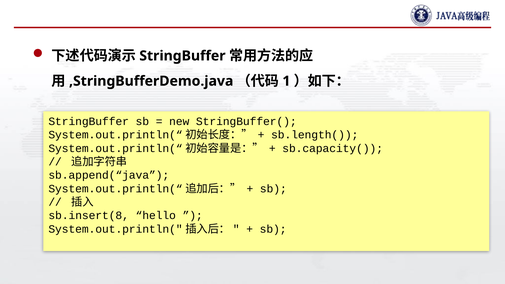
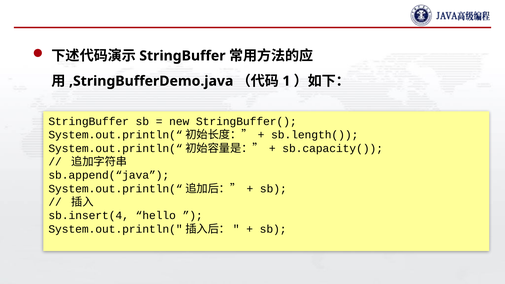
sb.insert(8: sb.insert(8 -> sb.insert(4 (89, 216)
